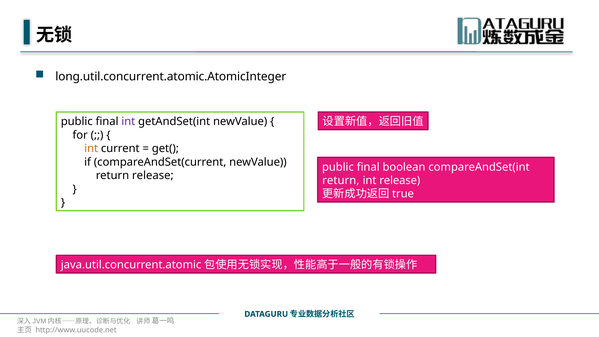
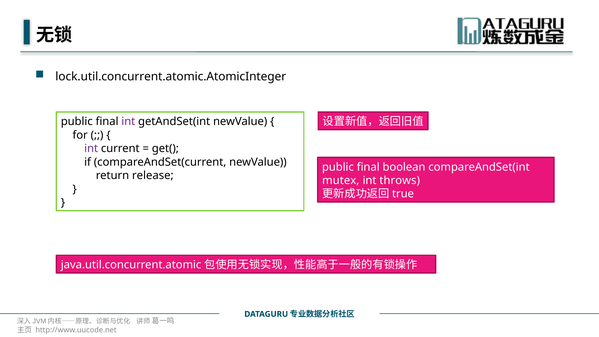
long.util.concurrent.atomic.AtomicInteger: long.util.concurrent.atomic.AtomicInteger -> lock.util.concurrent.atomic.AtomicInteger (171, 76)
int colour: orange -> purple (91, 148)
return: return -> mutex (341, 180)
int release: release -> throws (400, 180)
